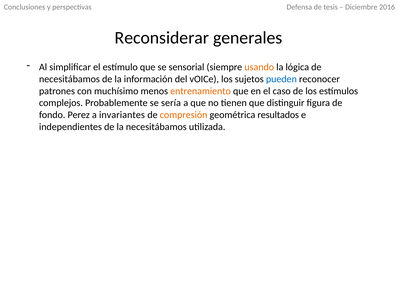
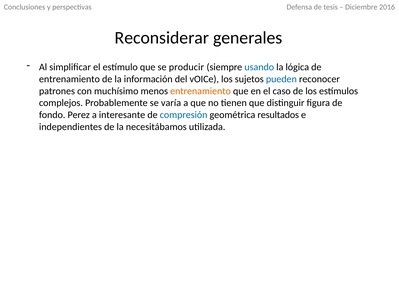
sensorial: sensorial -> producir (186, 67)
usando colour: orange -> blue (259, 67)
necesitábamos: necesitábamos -> entrenamiento (69, 79)
sería: sería -> varía (171, 103)
invariantes: invariantes -> interesante (122, 115)
compresión colour: orange -> blue (184, 115)
